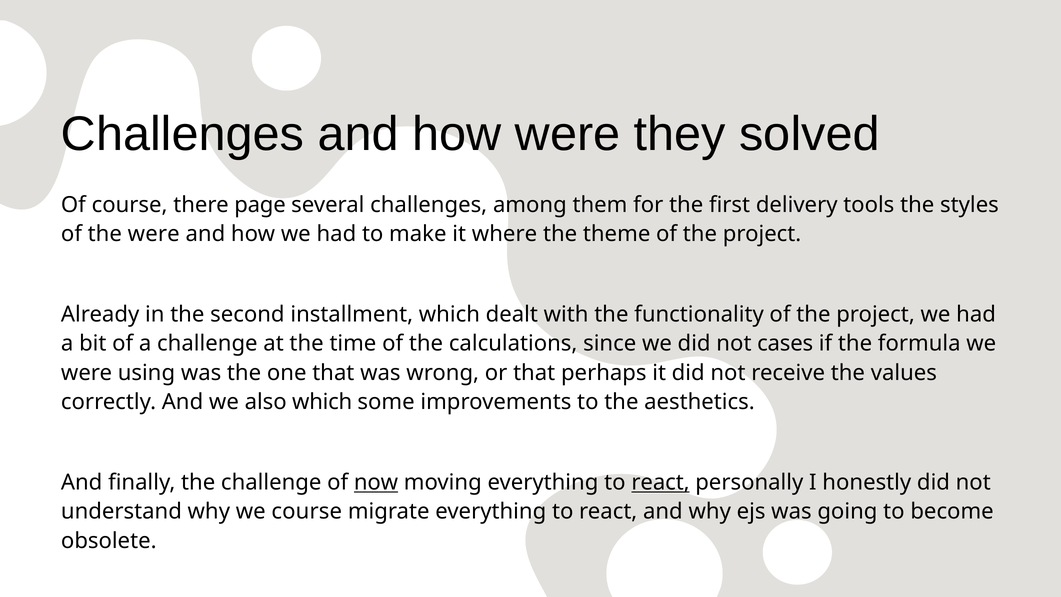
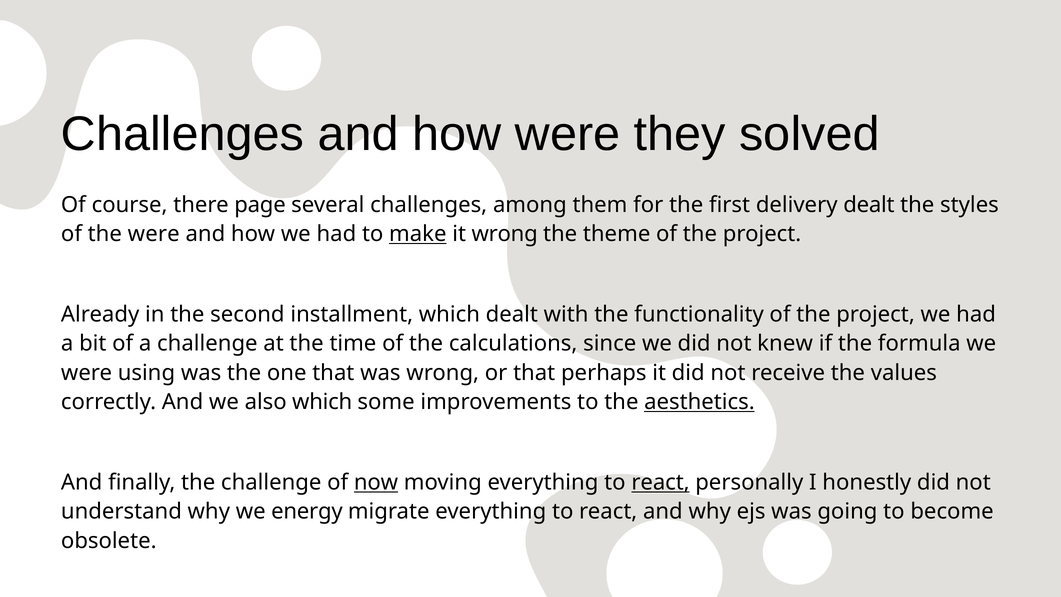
delivery tools: tools -> dealt (869, 205)
make underline: none -> present (418, 234)
it where: where -> wrong (505, 234)
cases: cases -> knew (785, 344)
aesthetics underline: none -> present (699, 402)
we course: course -> energy (307, 511)
